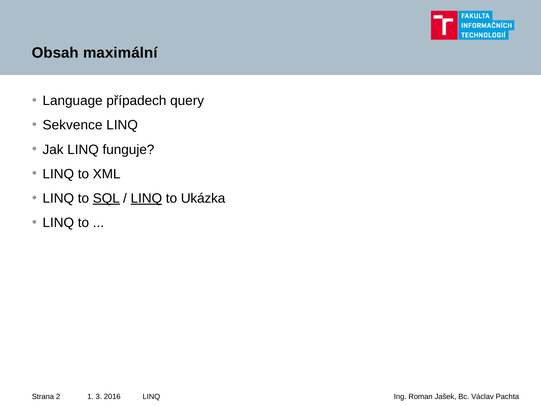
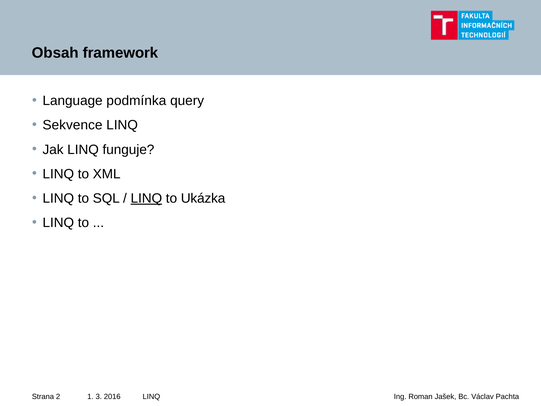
maximální: maximální -> framework (121, 53)
případech: případech -> podmínka (136, 101)
SQL underline: present -> none (106, 198)
